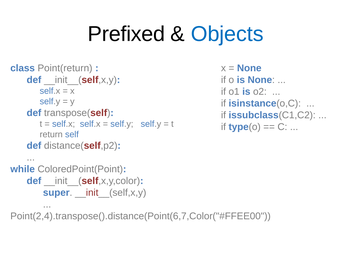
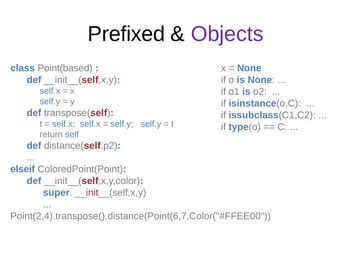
Objects colour: blue -> purple (227, 34)
Point(return: Point(return -> Point(based (65, 68)
while: while -> elseif (23, 169)
